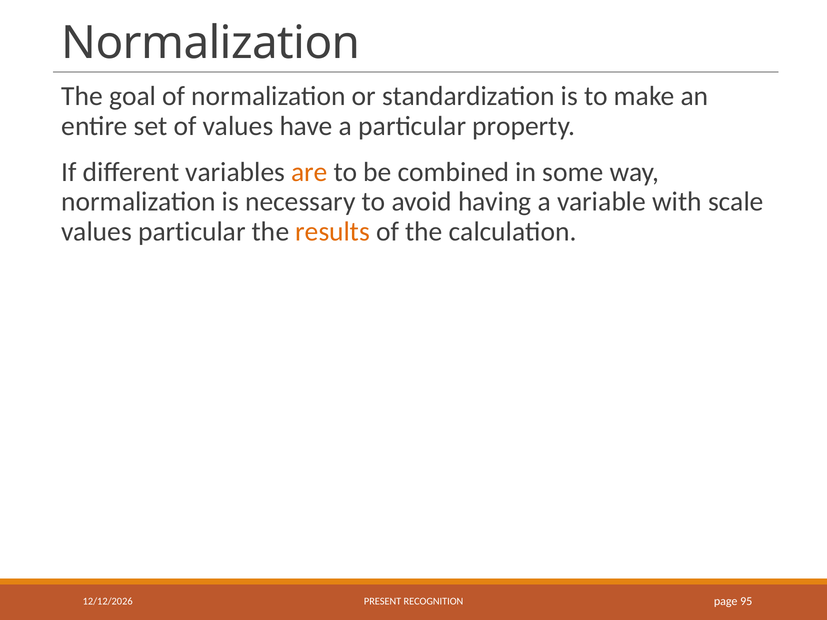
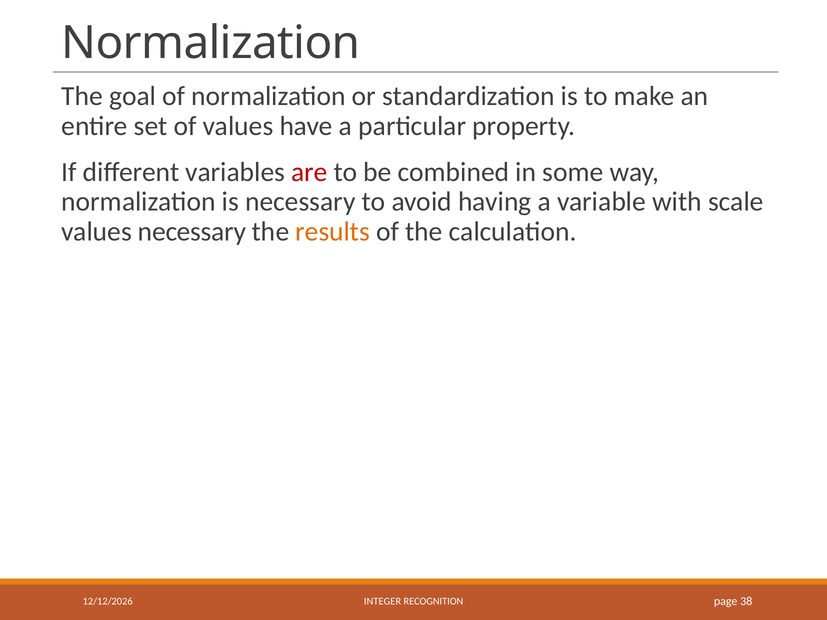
are colour: orange -> red (309, 172)
values particular: particular -> necessary (192, 232)
PRESENT: PRESENT -> INTEGER (383, 601)
95: 95 -> 38 (746, 601)
